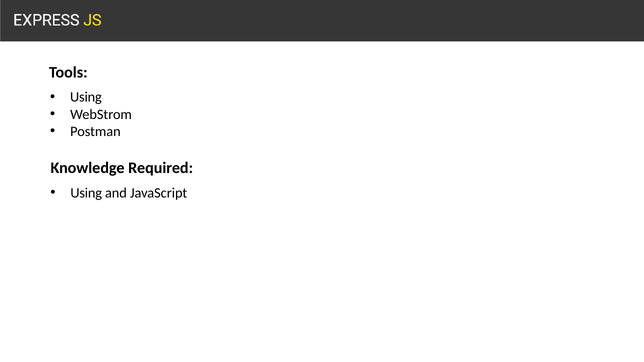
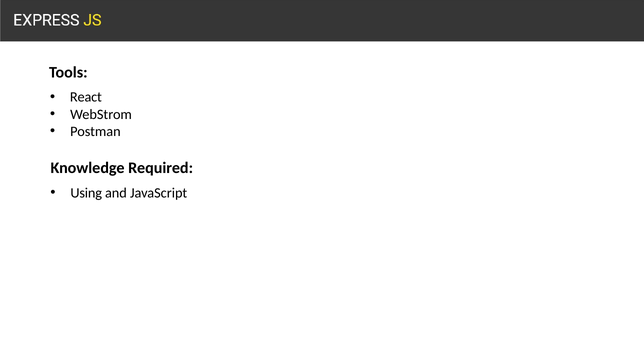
Using: Using -> React (86, 97)
